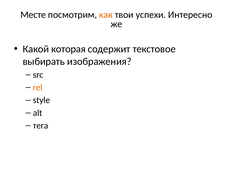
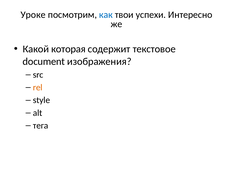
Месте: Месте -> Уроке (33, 15)
как colour: orange -> blue (106, 15)
выбирать: выбирать -> document (44, 61)
